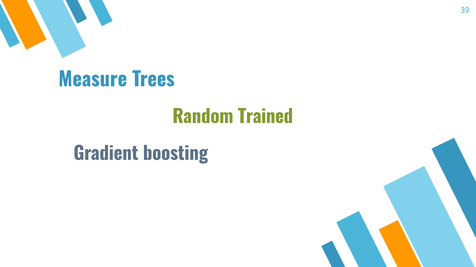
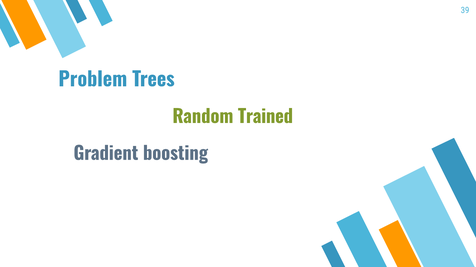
Measure: Measure -> Problem (93, 80)
